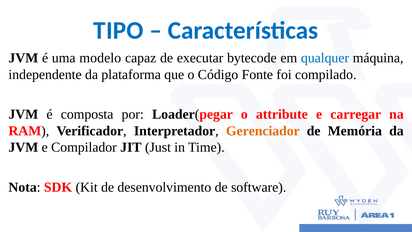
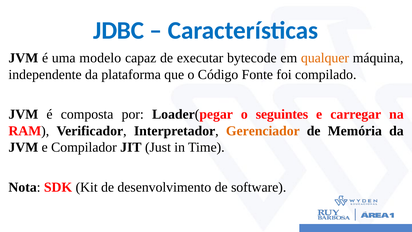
TIPO: TIPO -> JDBC (119, 30)
qualquer colour: blue -> orange (325, 58)
attribute: attribute -> seguintes (282, 114)
